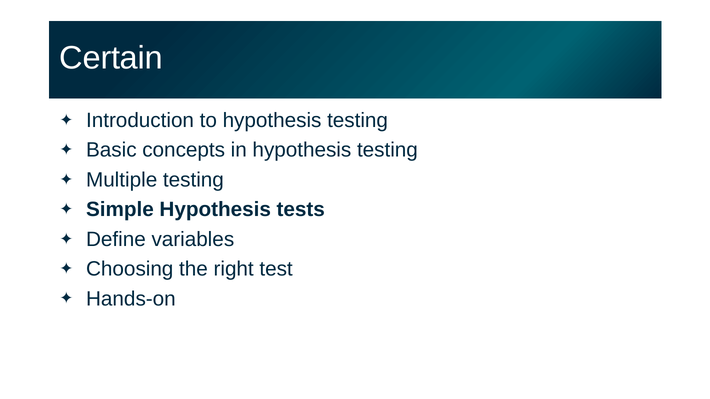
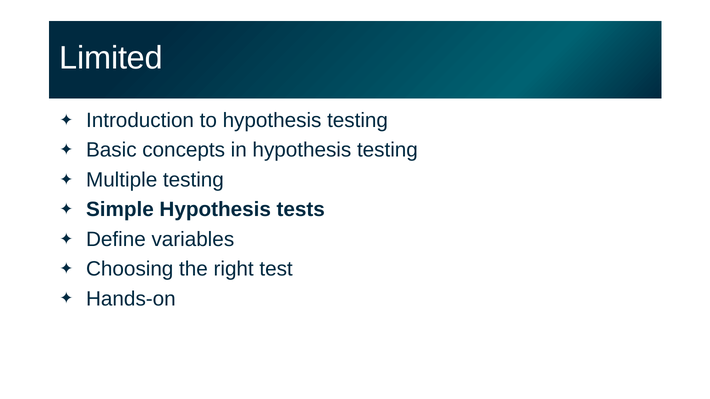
Certain: Certain -> Limited (111, 58)
